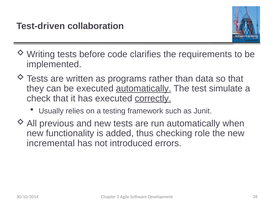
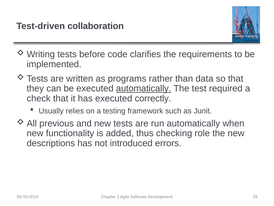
simulate: simulate -> required (226, 88)
correctly underline: present -> none (153, 98)
incremental: incremental -> descriptions (51, 143)
